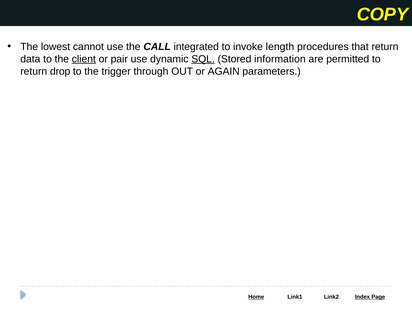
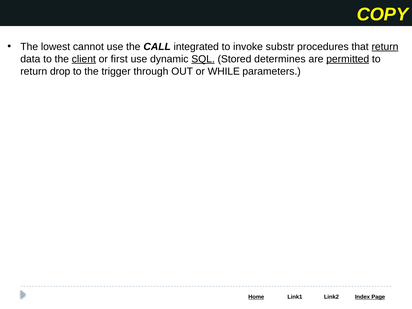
length: length -> substr (280, 47)
return underline: none -> present (385, 47)
pair: pair -> first (119, 59)
information: information -> determines (280, 59)
permitted underline: none -> present (348, 59)
AGAIN: AGAIN -> WHILE (224, 71)
